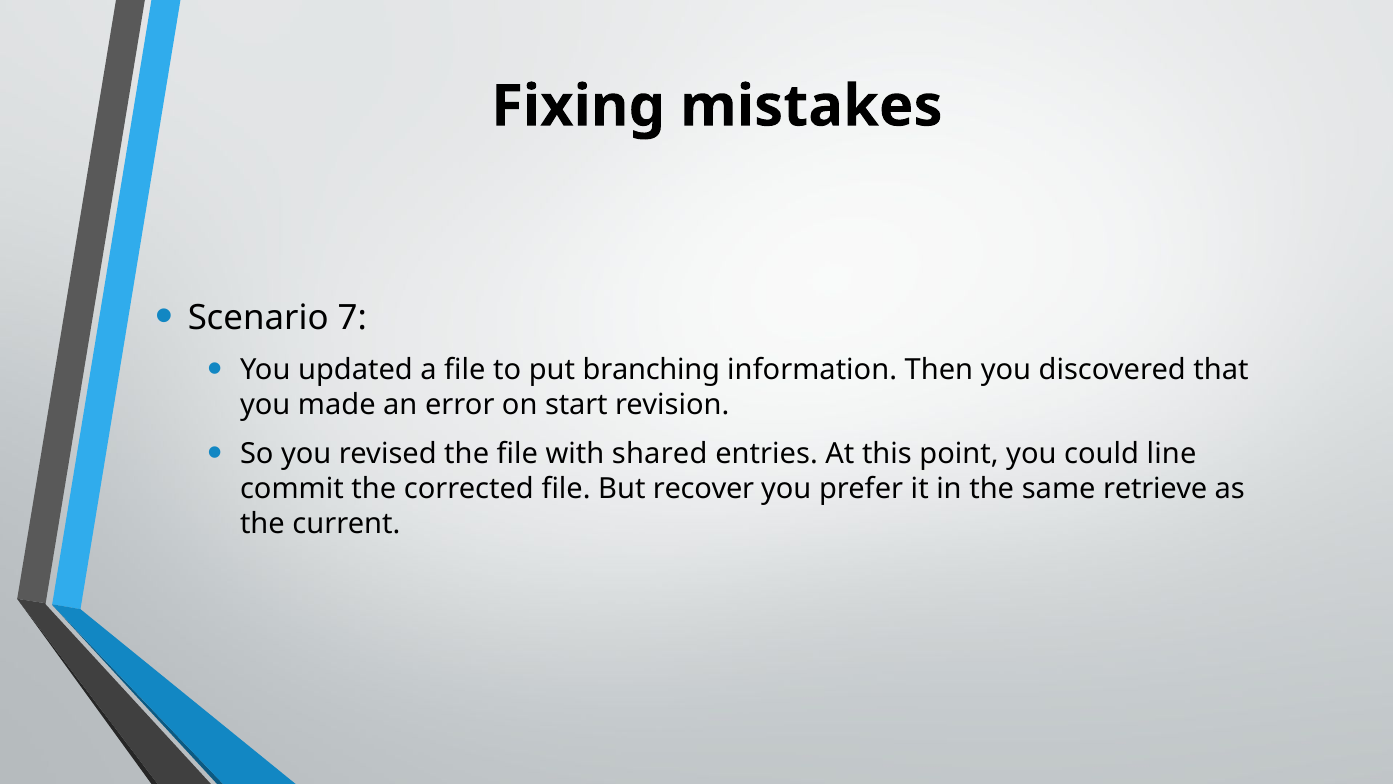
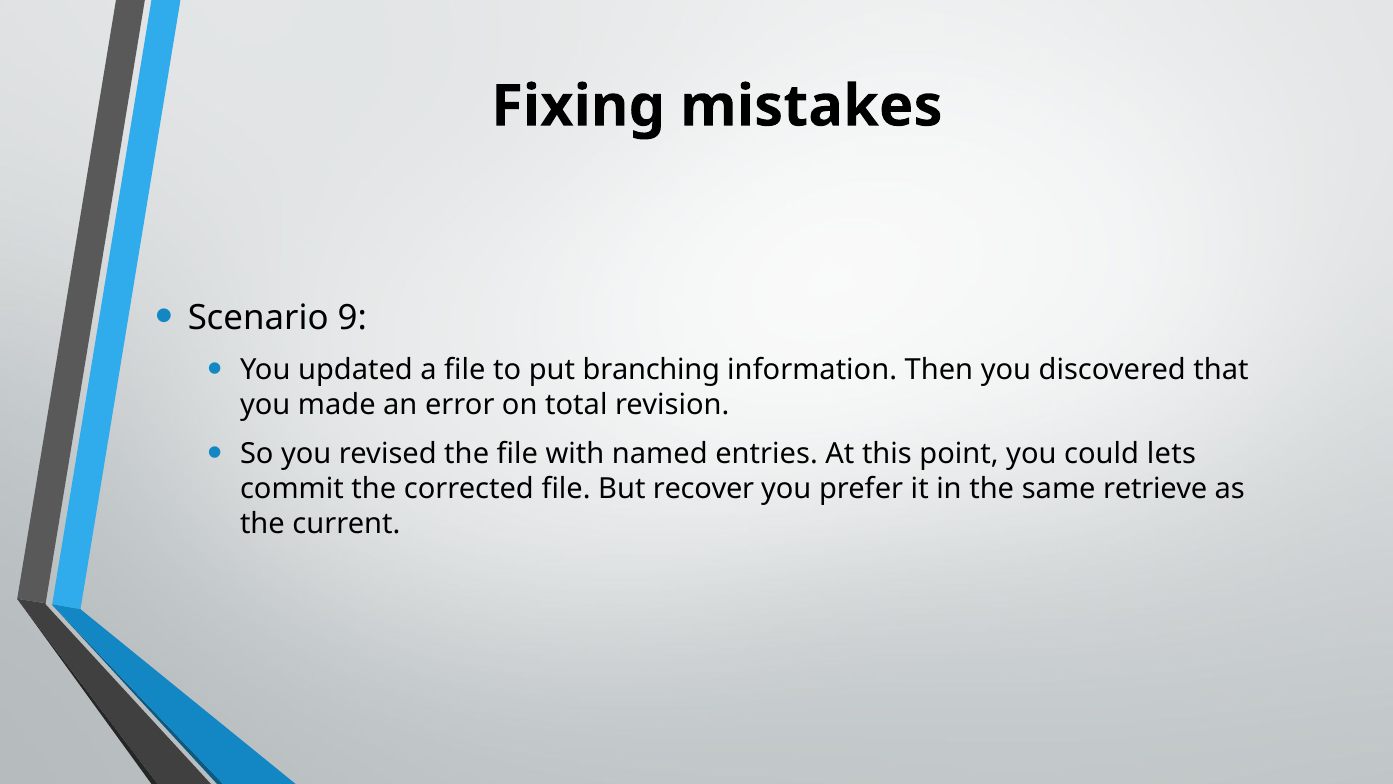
7: 7 -> 9 (352, 317)
start: start -> total (576, 405)
shared: shared -> named (660, 454)
line: line -> lets (1171, 454)
